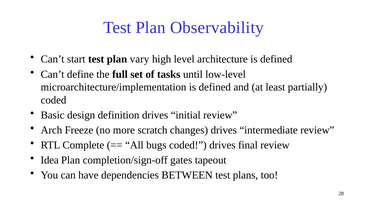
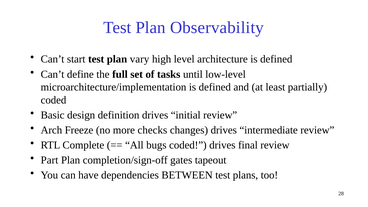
scratch: scratch -> checks (152, 130)
Idea: Idea -> Part (50, 160)
